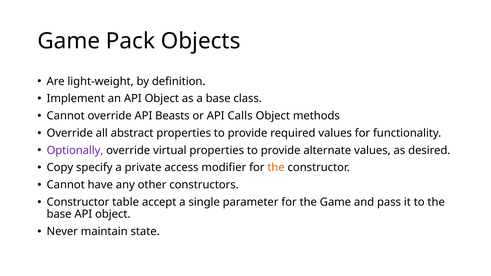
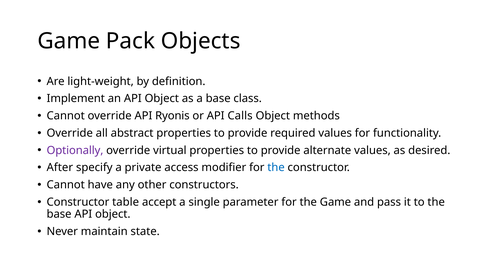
Beasts: Beasts -> Ryonis (172, 116)
Copy: Copy -> After (60, 168)
the colour: orange -> blue (276, 168)
